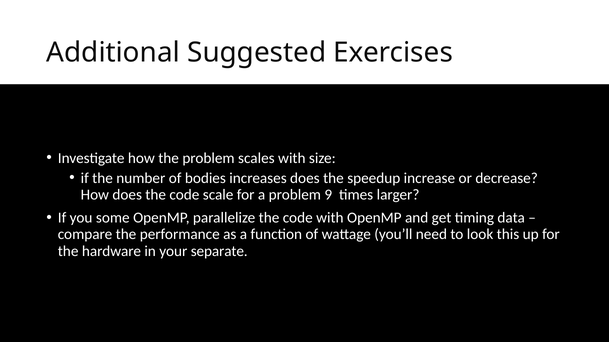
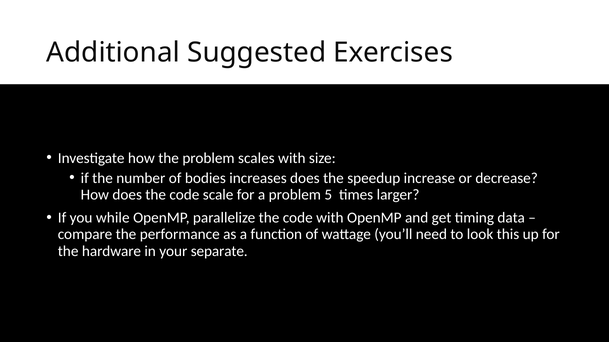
9: 9 -> 5 (328, 195)
some: some -> while (113, 218)
